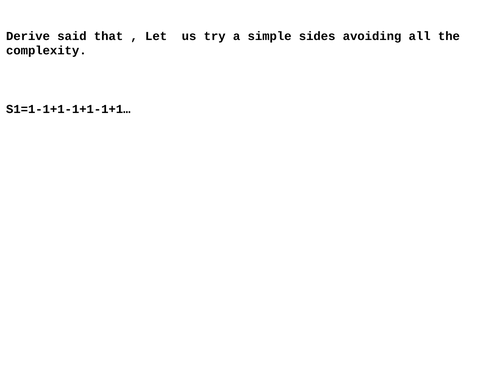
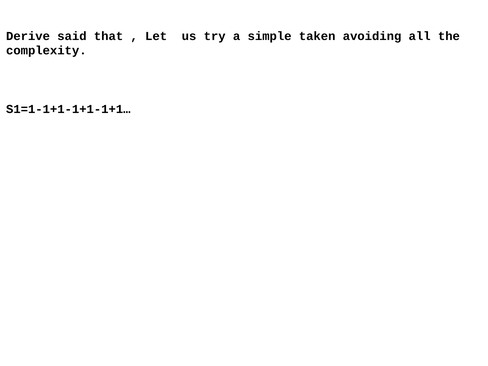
sides: sides -> taken (317, 36)
